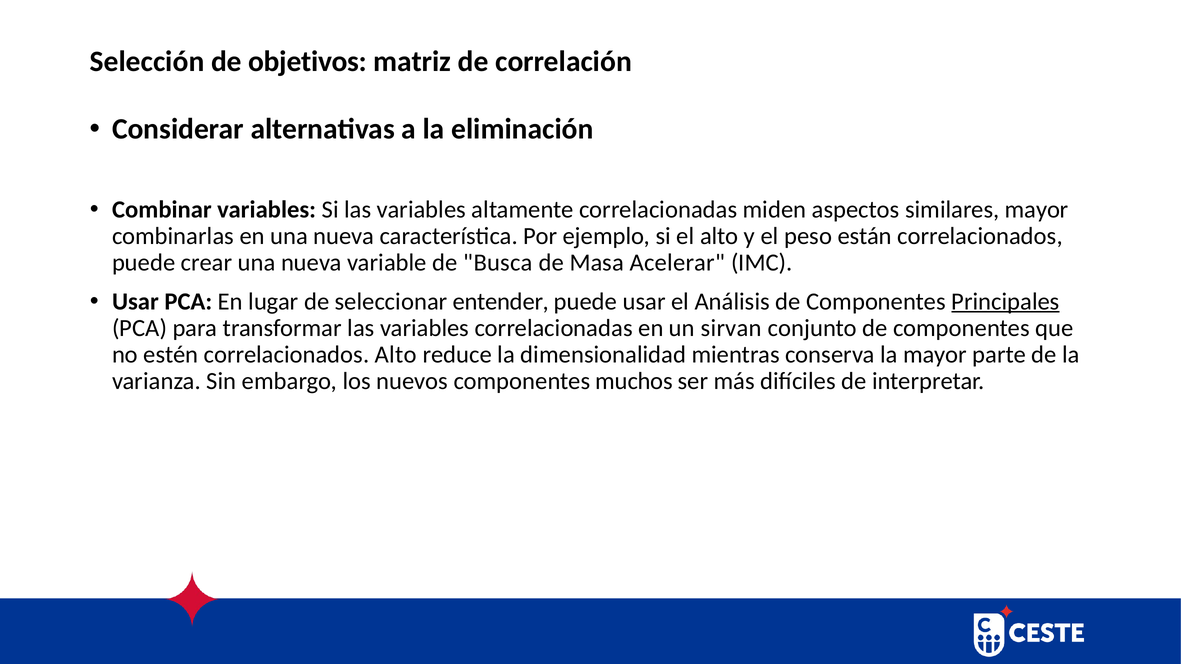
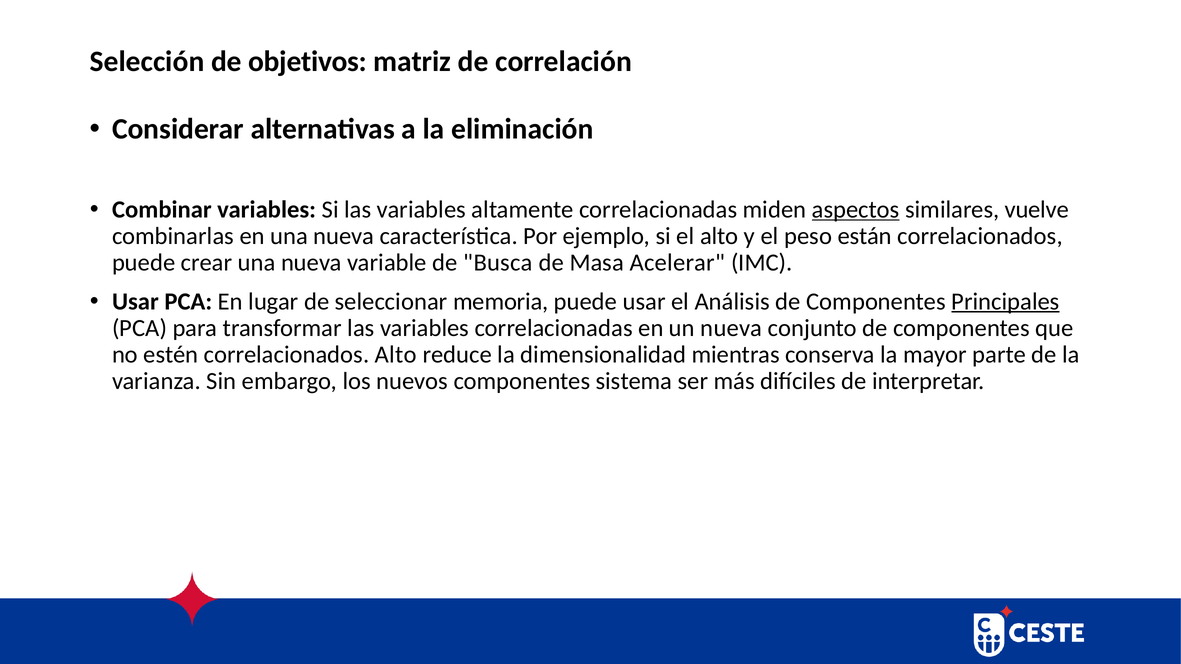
aspectos underline: none -> present (856, 210)
similares mayor: mayor -> vuelve (1037, 210)
entender: entender -> memoria (501, 302)
un sirvan: sirvan -> nueva (731, 328)
muchos: muchos -> sistema (634, 381)
